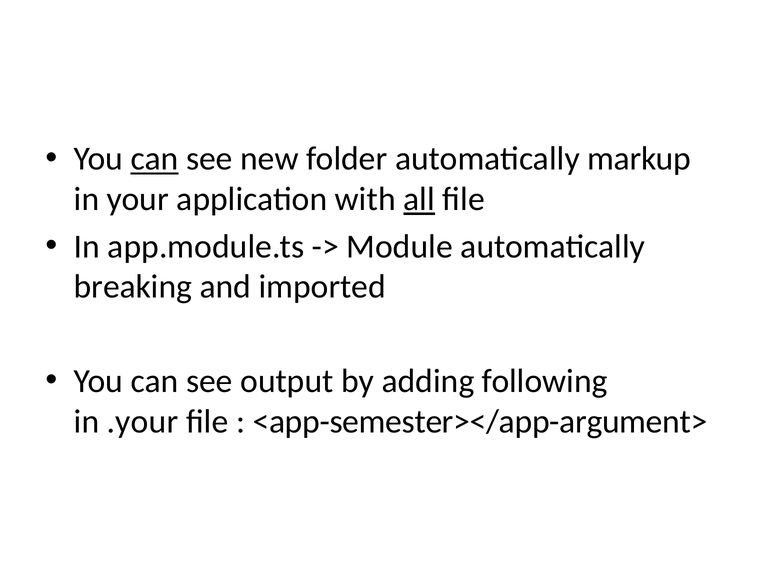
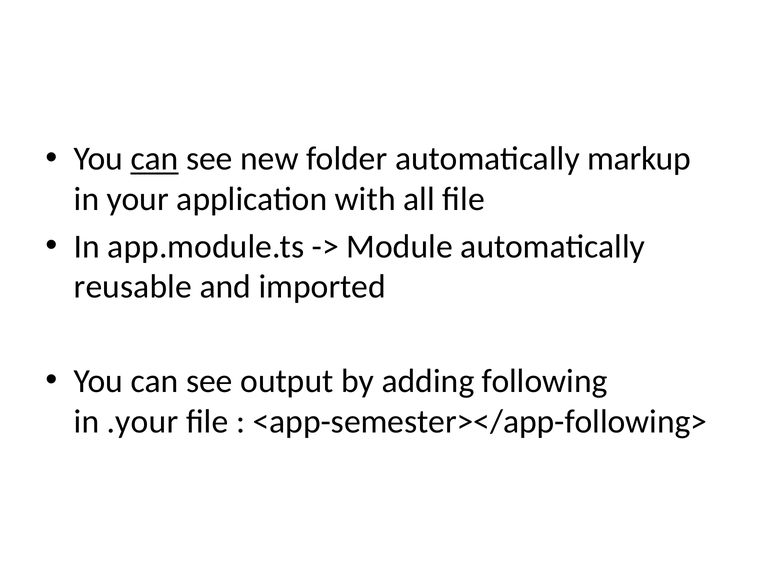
all underline: present -> none (419, 199)
breaking: breaking -> reusable (133, 287)
<app-semester></app-argument>: <app-semester></app-argument> -> <app-semester></app-following> (480, 421)
